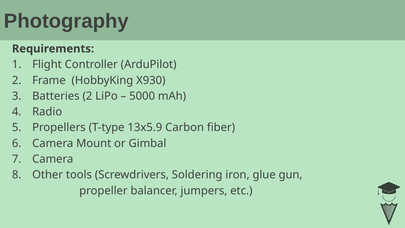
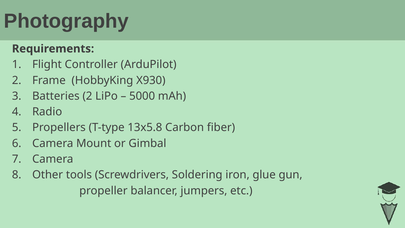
13x5.9: 13x5.9 -> 13x5.8 (145, 127)
